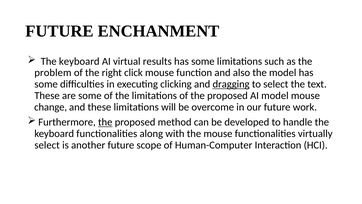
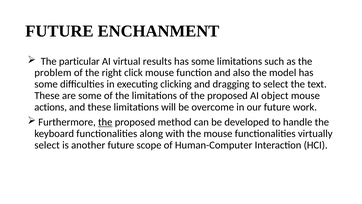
keyboard: keyboard -> particular (79, 61)
dragging underline: present -> none (231, 84)
AI model: model -> object (275, 95)
change: change -> actions (51, 107)
